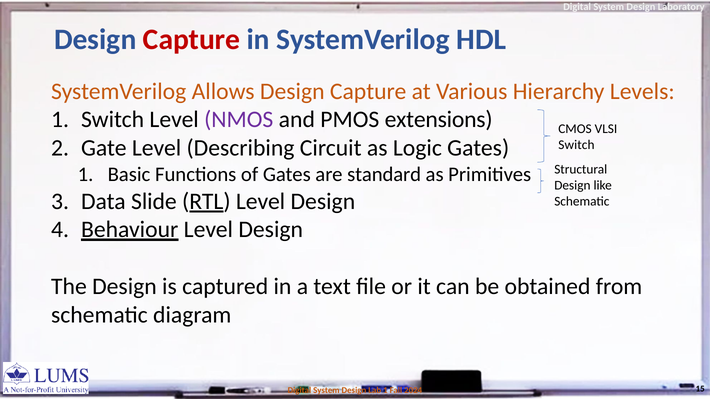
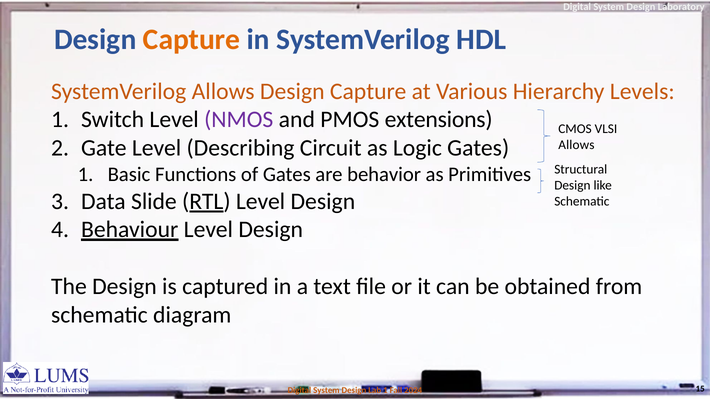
Capture colour: red -> orange (192, 40)
Switch: Switch -> Allows (576, 145)
standard: standard -> behavior (384, 175)
